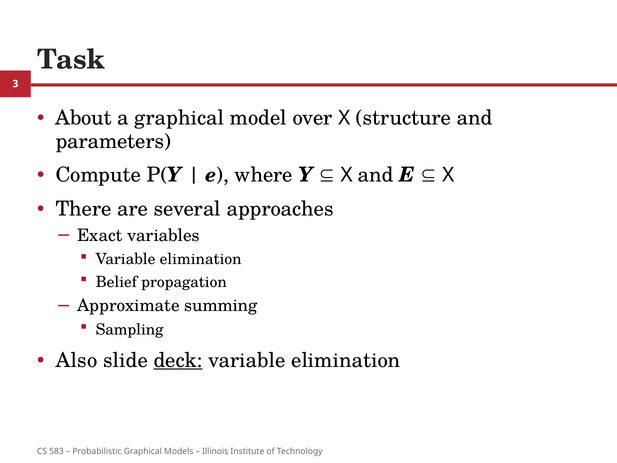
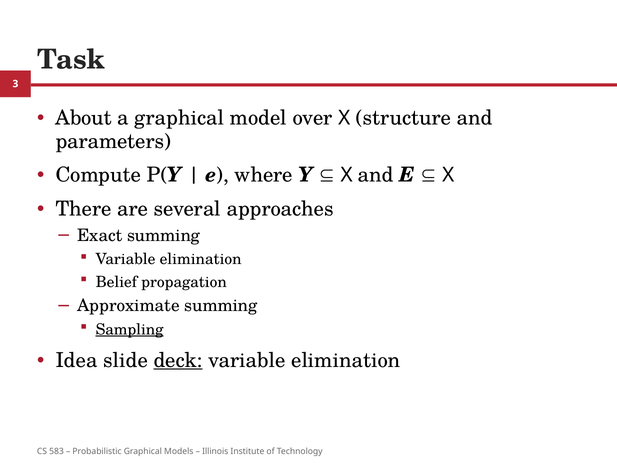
Exact variables: variables -> summing (164, 235)
Sampling underline: none -> present (130, 329)
Also: Also -> Idea (77, 360)
